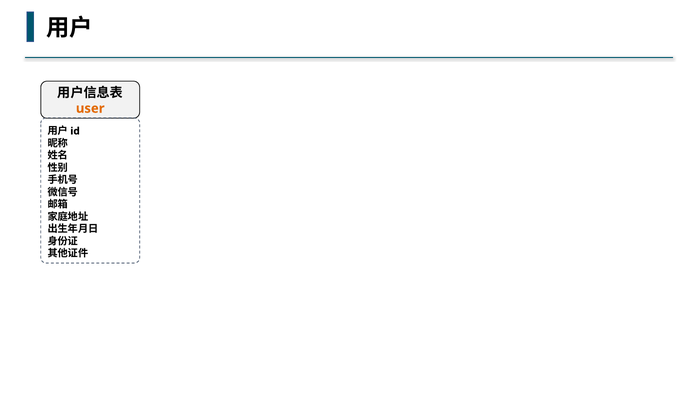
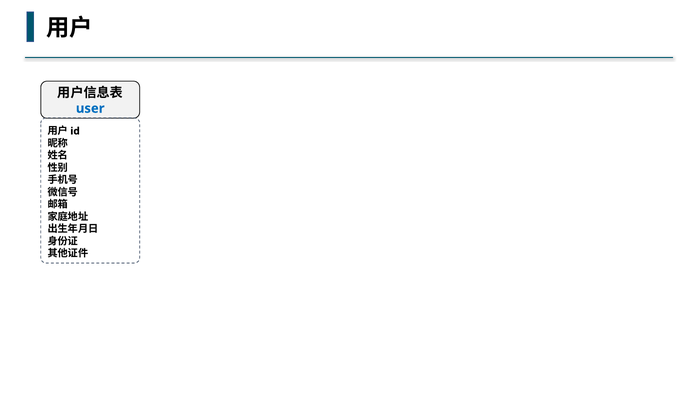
user colour: orange -> blue (90, 108)
